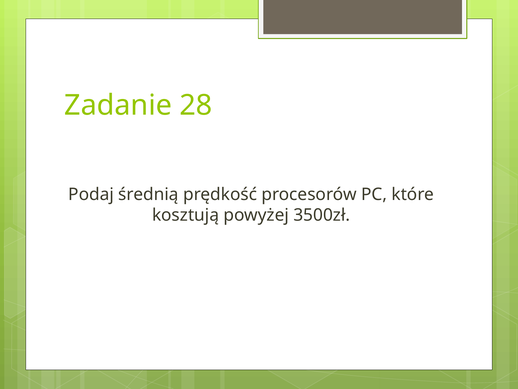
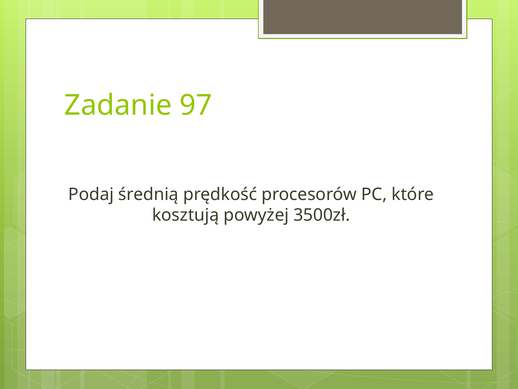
28: 28 -> 97 (196, 105)
